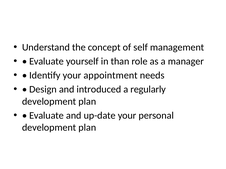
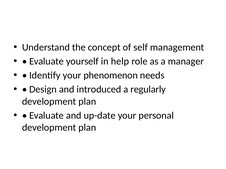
than: than -> help (120, 61)
appointment: appointment -> phenomenon (111, 76)
